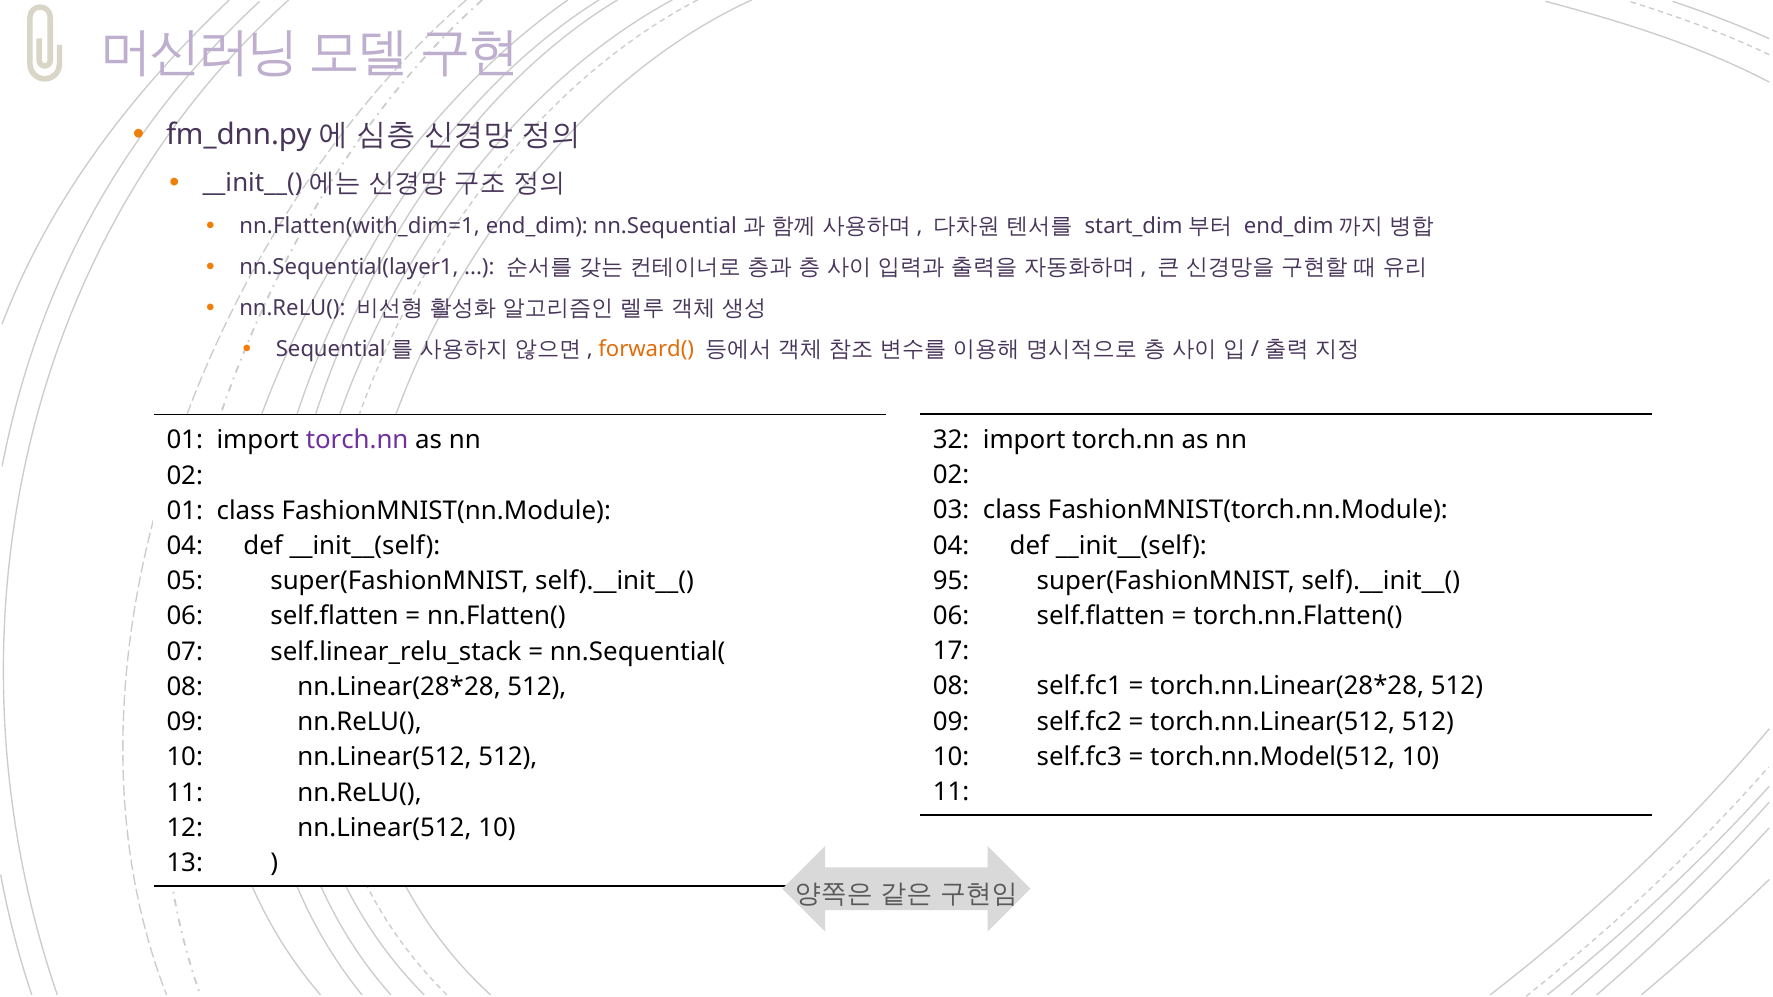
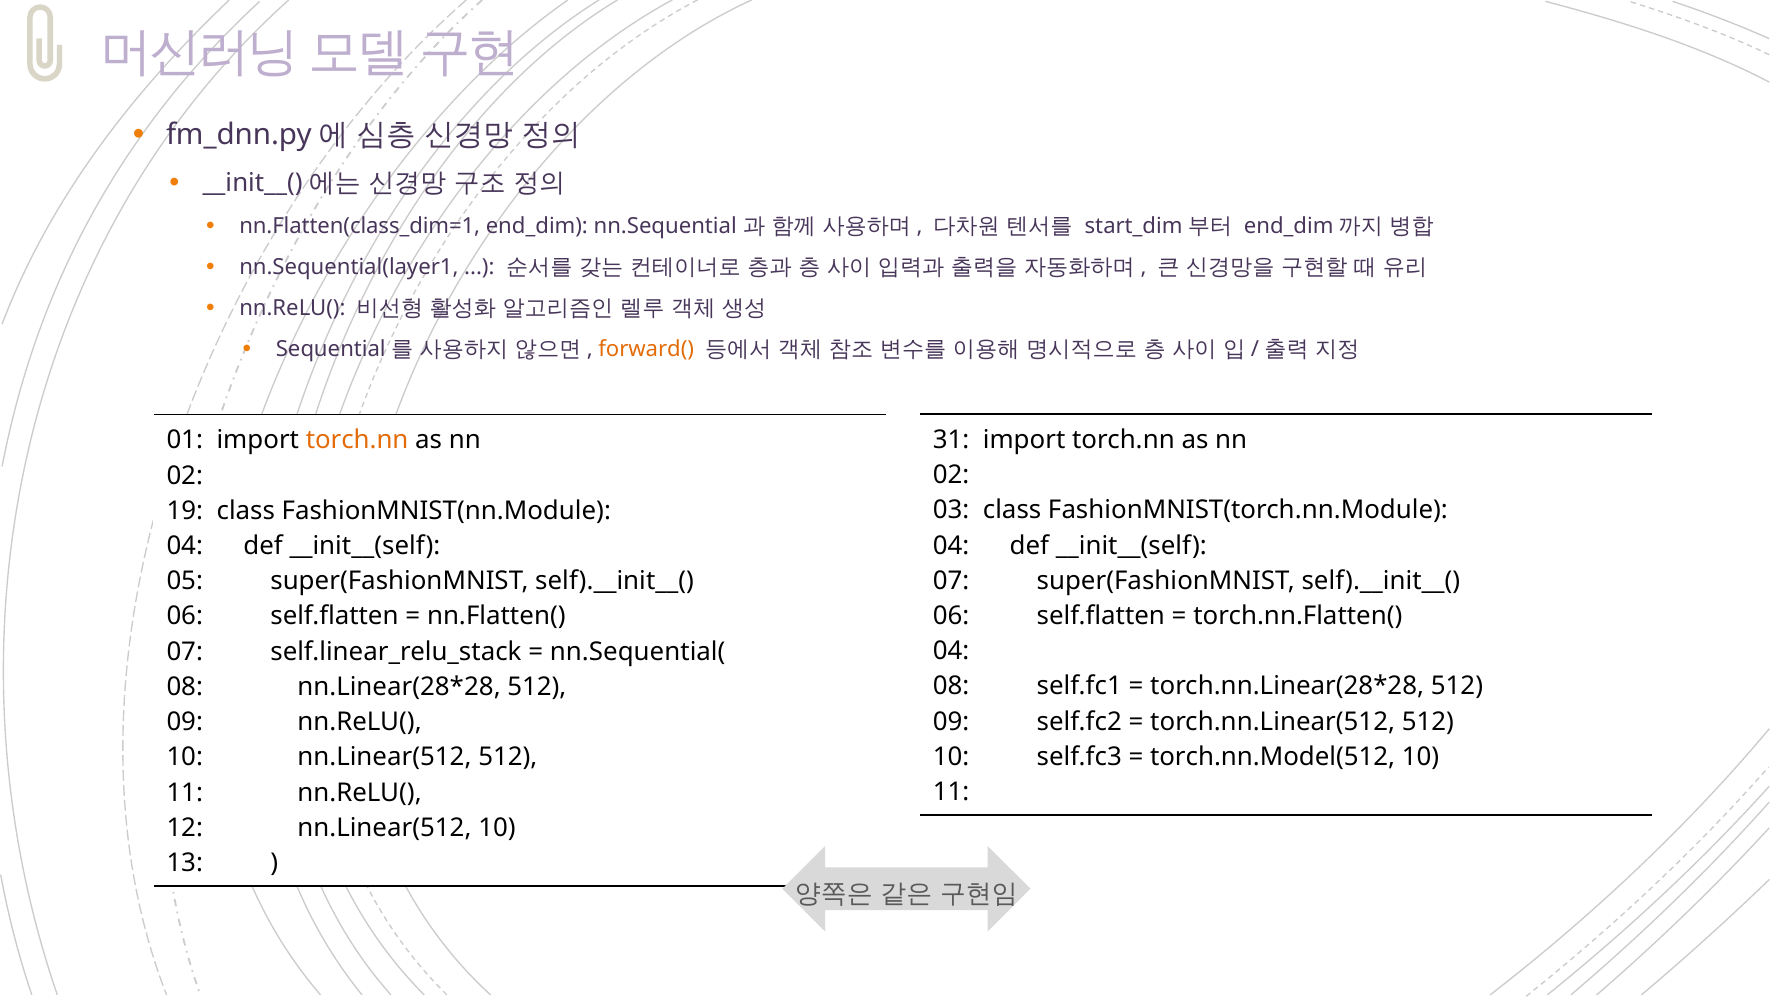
nn.Flatten(with_dim=1: nn.Flatten(with_dim=1 -> nn.Flatten(class_dim=1 (360, 226)
32: 32 -> 31 (951, 440)
torch.nn colour: purple -> orange (357, 440)
01: 01 -> 19 (185, 511)
95: 95 -> 07 (951, 581)
17: 17 -> 04 (951, 651)
